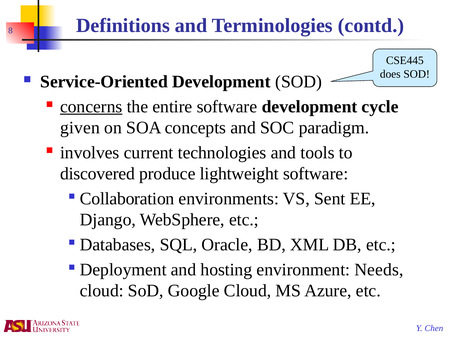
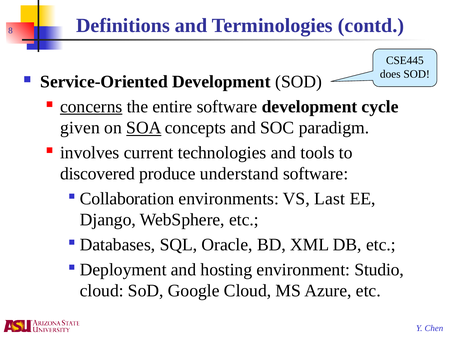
SOA underline: none -> present (144, 128)
lightweight: lightweight -> understand (239, 174)
Sent: Sent -> Last (330, 199)
Needs: Needs -> Studio (379, 270)
